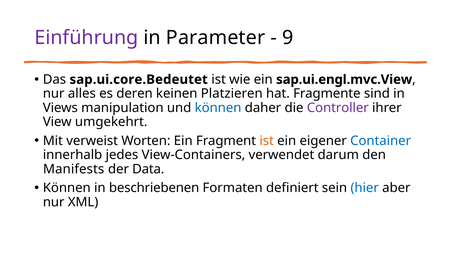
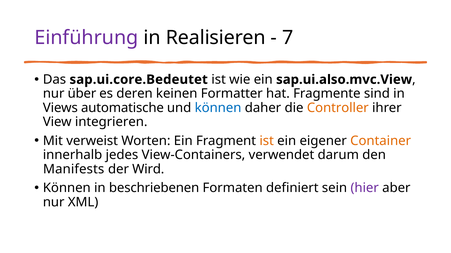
Parameter: Parameter -> Realisieren (216, 38)
9: 9 -> 7 (288, 38)
sap.ui.engl.mvc.View: sap.ui.engl.mvc.View -> sap.ui.also.mvc.View (344, 80)
alles: alles -> über (82, 94)
Platzieren: Platzieren -> Formatter (232, 94)
manipulation: manipulation -> automatische (122, 108)
Controller colour: purple -> orange (338, 108)
umgekehrt: umgekehrt -> integrieren (111, 122)
Container colour: blue -> orange (381, 141)
Data: Data -> Wird (148, 170)
hier colour: blue -> purple (365, 188)
